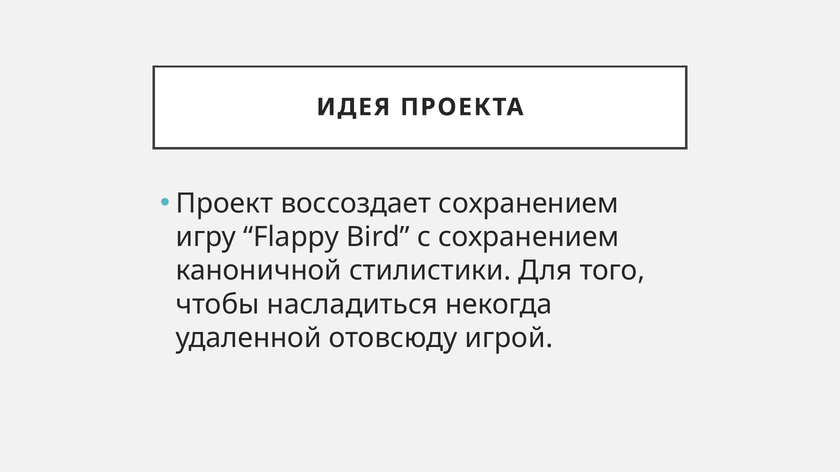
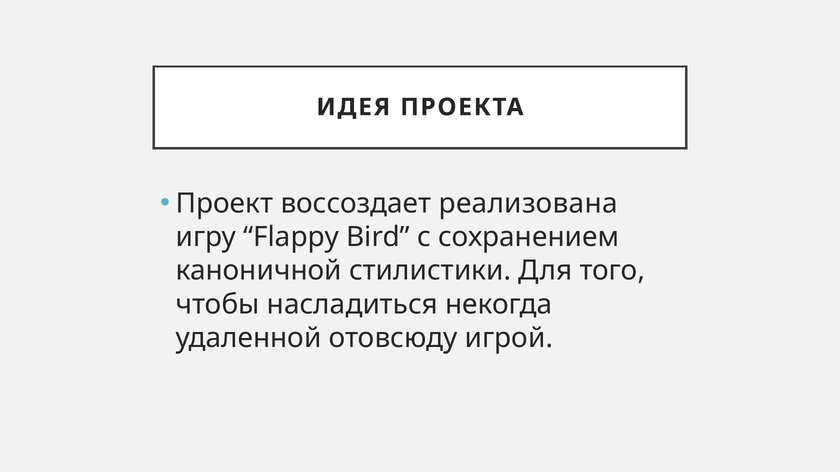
воссоздает сохранением: сохранением -> реализована (528, 204)
